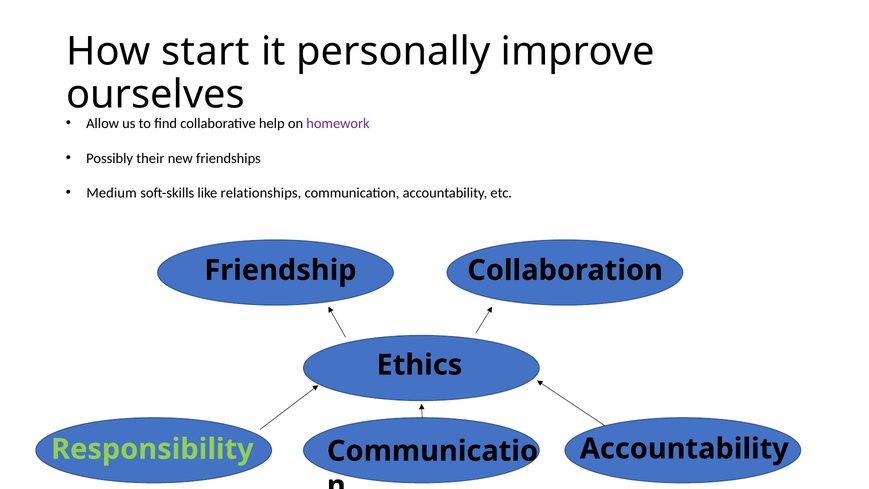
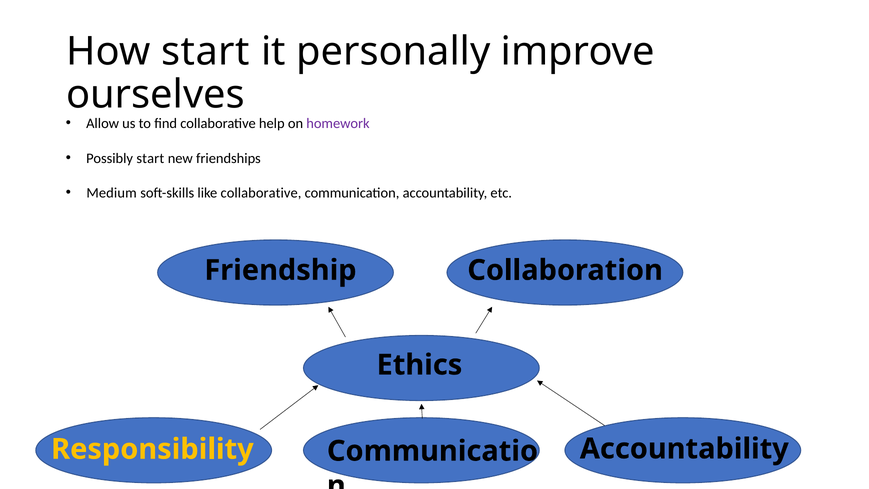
Possibly their: their -> start (150, 158)
like relationships: relationships -> collaborative (261, 193)
Responsibility colour: light green -> yellow (152, 449)
